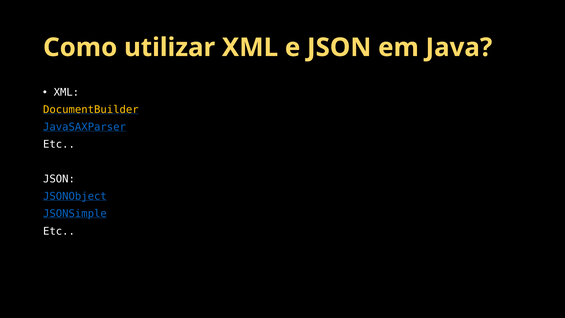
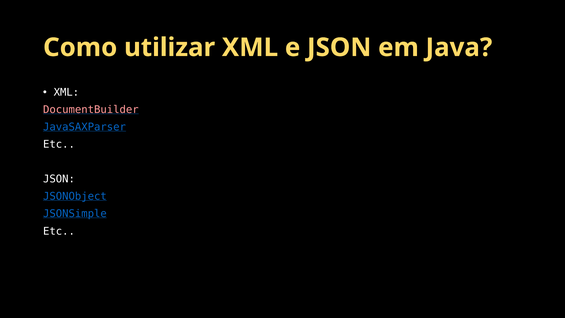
DocumentBuilder colour: yellow -> pink (91, 110)
